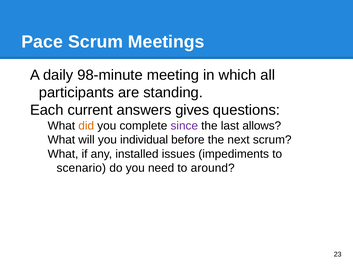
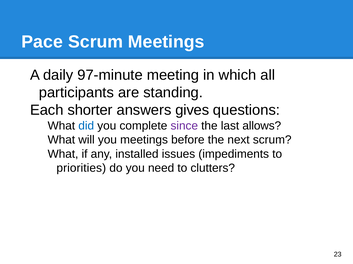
98-minute: 98-minute -> 97-minute (110, 75)
current: current -> shorter (90, 110)
did colour: orange -> blue (86, 126)
you individual: individual -> meetings (144, 140)
scenario: scenario -> priorities (81, 169)
around: around -> clutters (213, 169)
